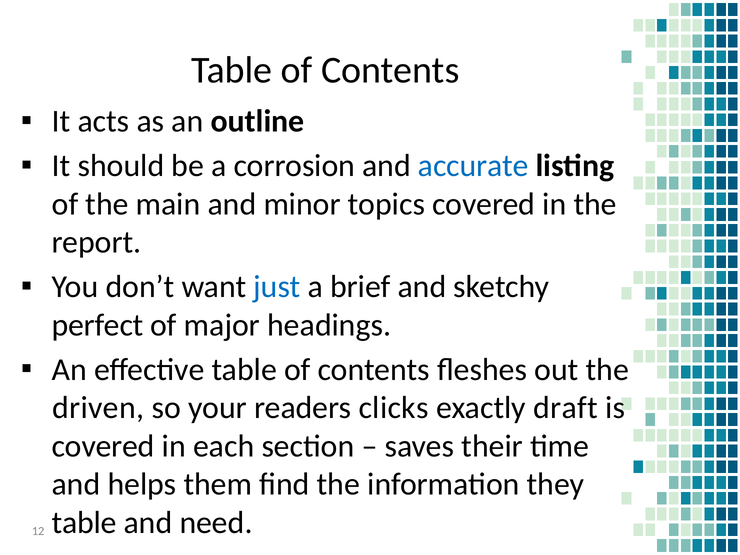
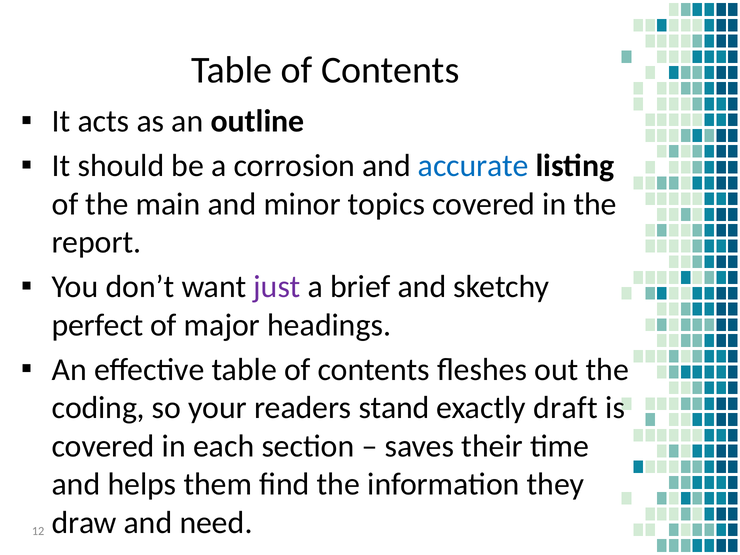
just colour: blue -> purple (277, 287)
driven: driven -> coding (98, 408)
clicks: clicks -> stand (394, 408)
table: table -> draw (84, 523)
